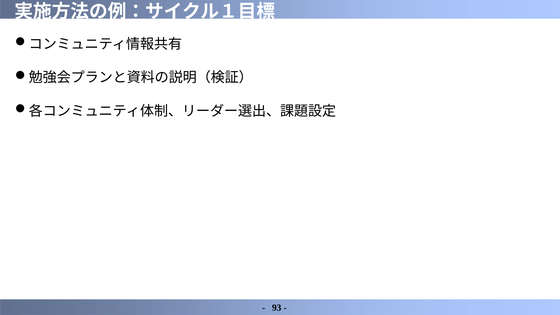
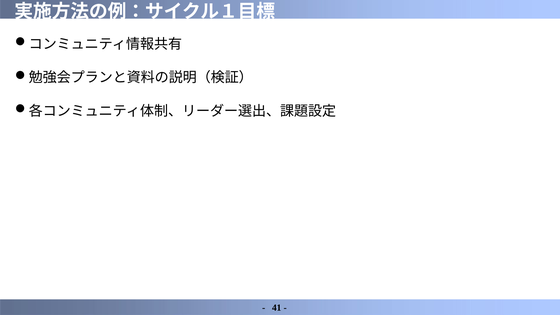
93: 93 -> 41 (277, 308)
